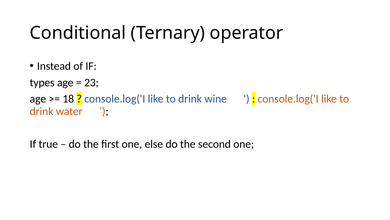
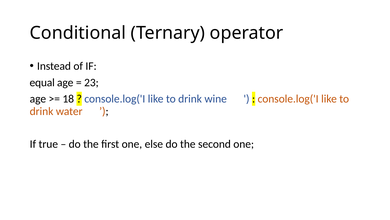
types: types -> equal (42, 82)
